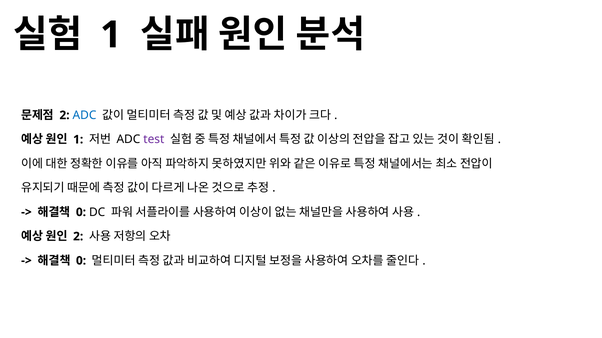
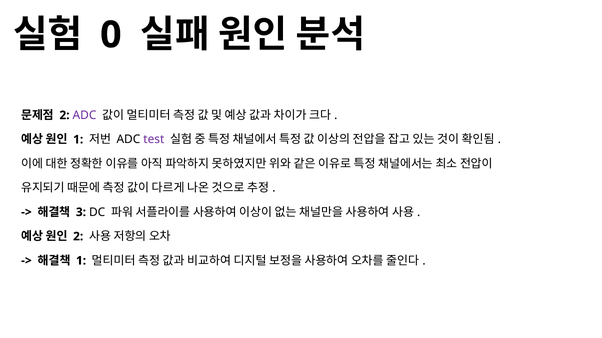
1: 1 -> 0 (111, 35)
ADC colour: blue -> purple (85, 115)
0: 0 -> 3 (81, 213)
0: 0 -> 1 (81, 261)
